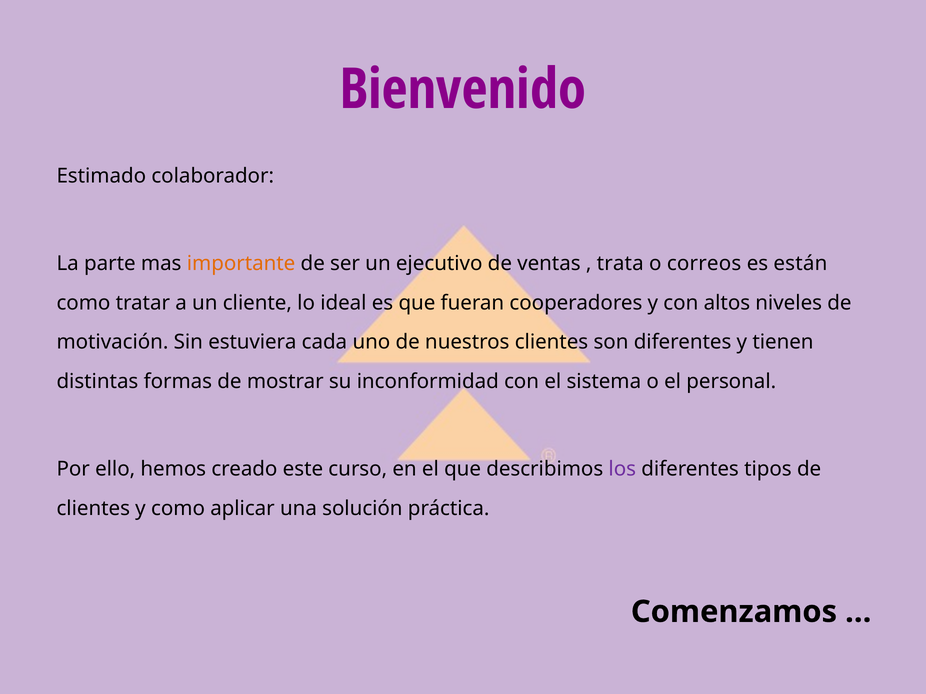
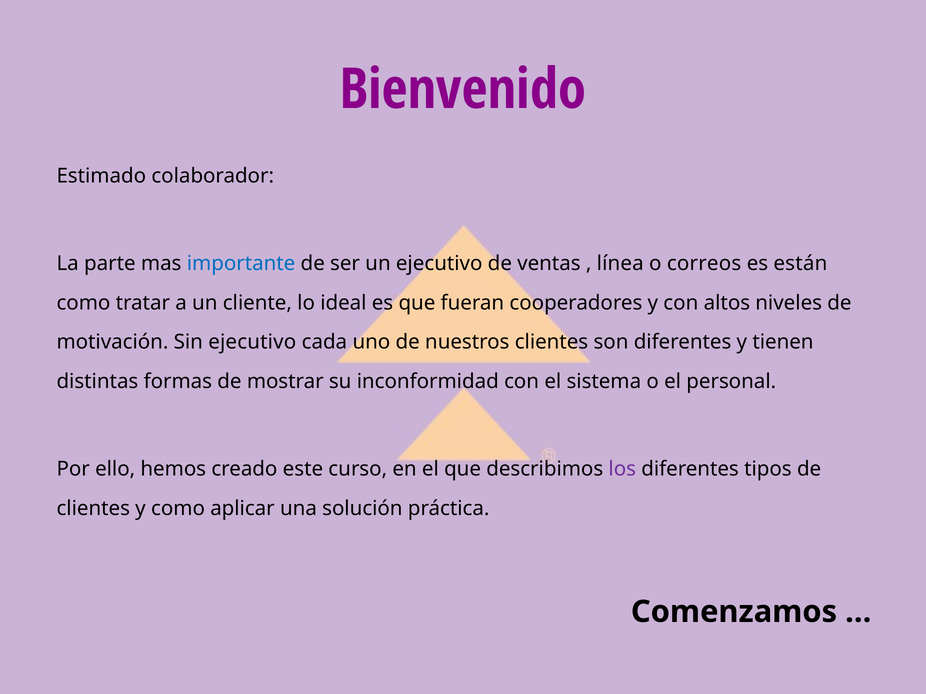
importante colour: orange -> blue (241, 263)
trata: trata -> línea (620, 263)
Sin estuviera: estuviera -> ejecutivo (252, 342)
